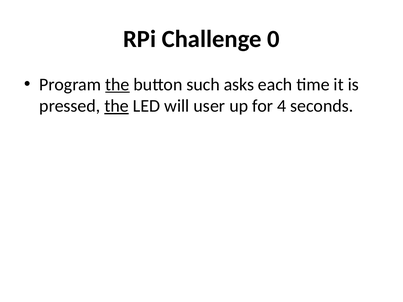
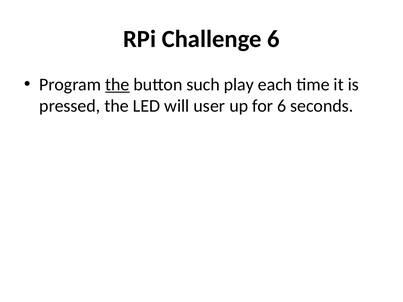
Challenge 0: 0 -> 6 (273, 39)
asks: asks -> play (239, 85)
the underline: present -> none (117, 106)
for 4: 4 -> 6 (282, 106)
